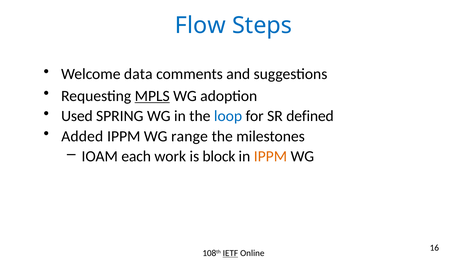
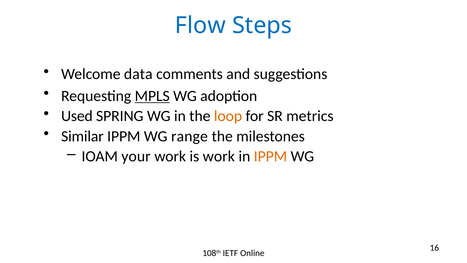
loop colour: blue -> orange (228, 116)
defined: defined -> metrics (310, 116)
Added: Added -> Similar (82, 136)
each: each -> your (136, 156)
is block: block -> work (219, 156)
IETF underline: present -> none (230, 253)
